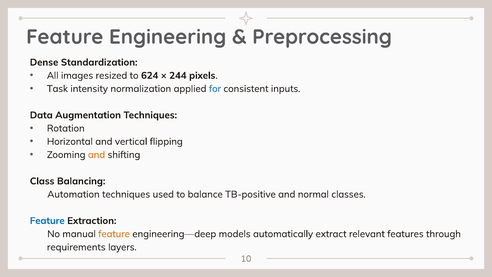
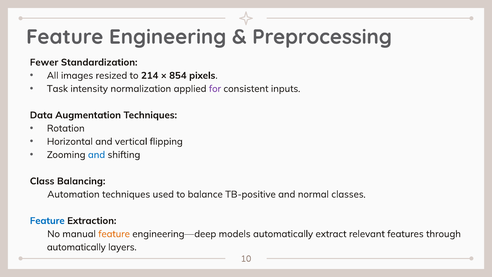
Dense: Dense -> Fewer (44, 62)
624: 624 -> 214 (150, 75)
244: 244 -> 854 (178, 75)
for colour: blue -> purple (215, 89)
and colour: orange -> blue (97, 155)
requirements: requirements -> automatically (76, 247)
